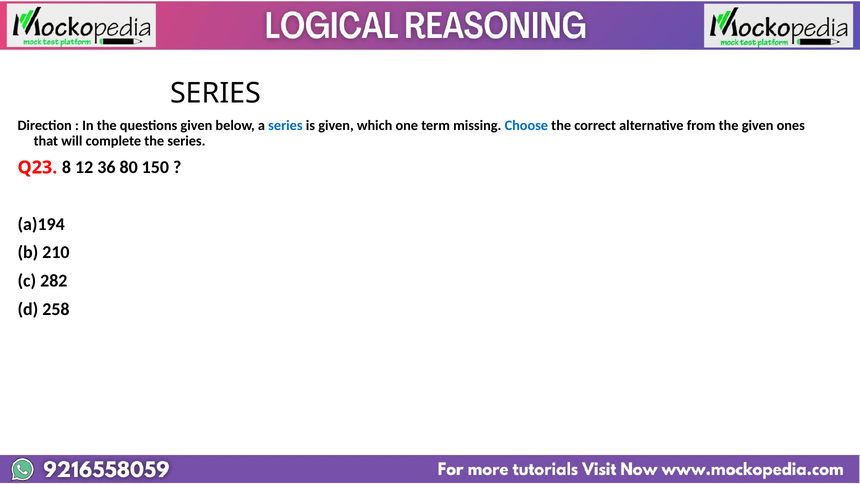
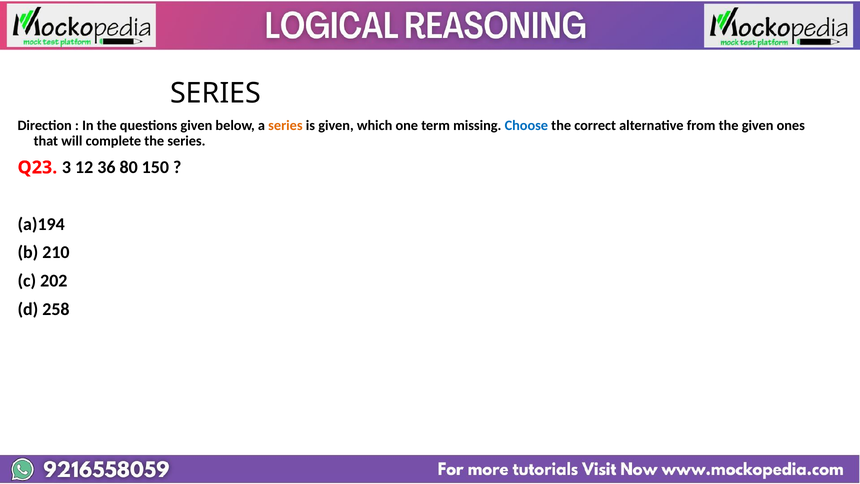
series colour: blue -> orange (285, 126)
8: 8 -> 3 (66, 167)
282: 282 -> 202 (54, 281)
